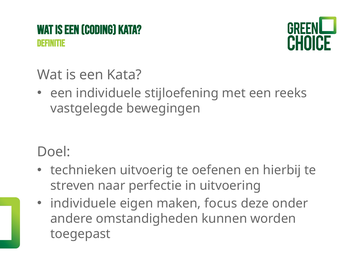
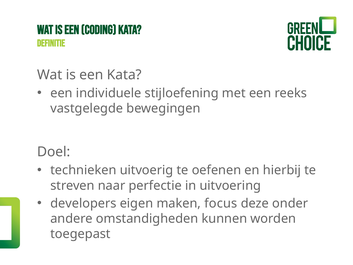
individuele: individuele -> developers (83, 203)
